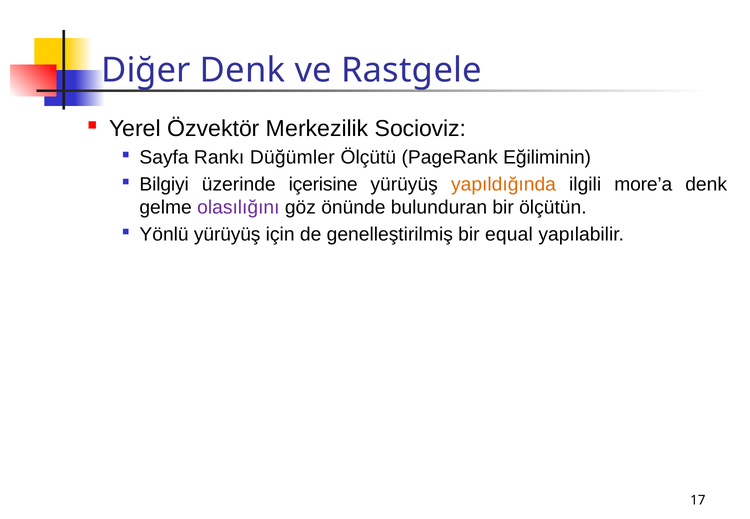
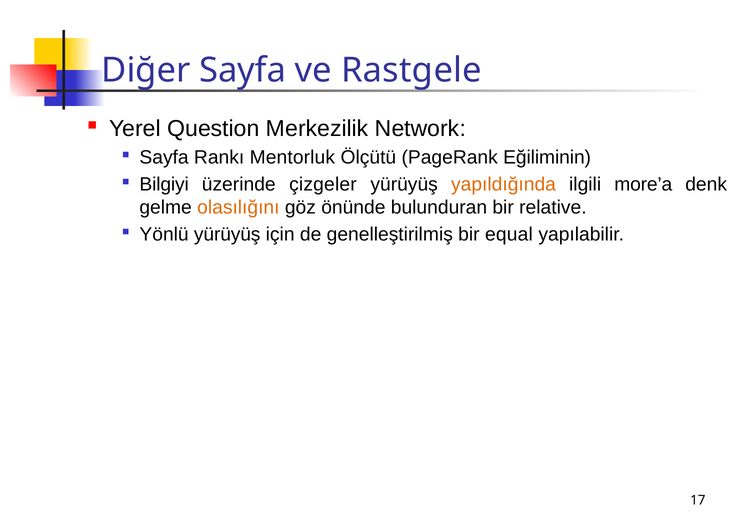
Diğer Denk: Denk -> Sayfa (243, 70)
Özvektör: Özvektör -> Question (213, 128)
Socioviz: Socioviz -> Network (420, 128)
Düğümler: Düğümler -> Mentorluk (292, 157)
içerisine: içerisine -> çizgeler (323, 184)
olasılığını colour: purple -> orange (238, 207)
ölçütün: ölçütün -> relative (553, 207)
